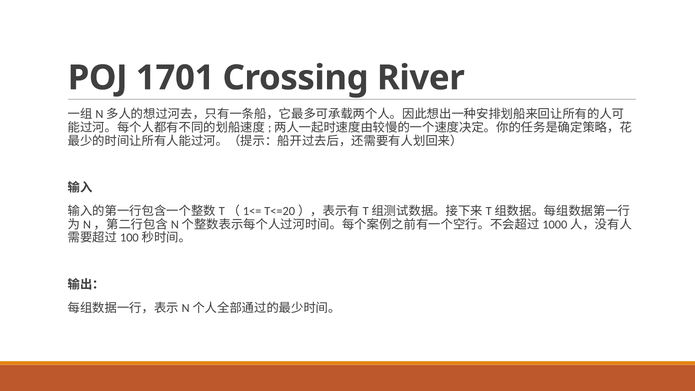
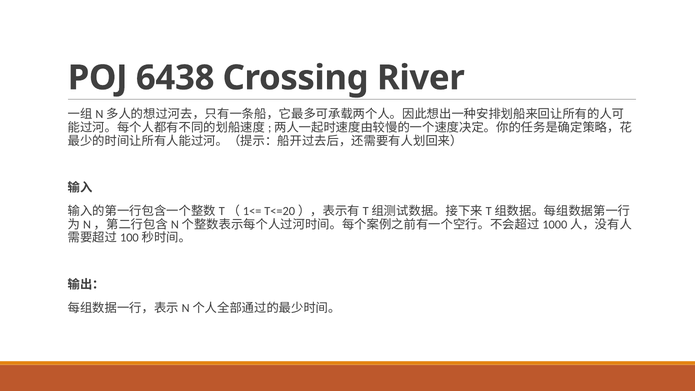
1701: 1701 -> 6438 (175, 78)
